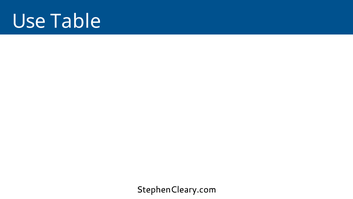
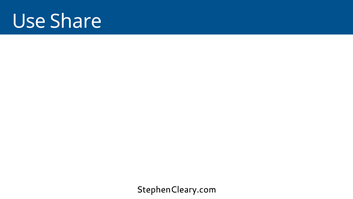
Table: Table -> Share (76, 21)
